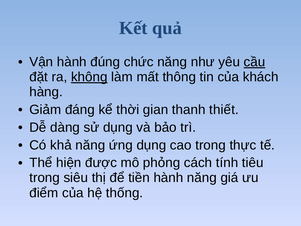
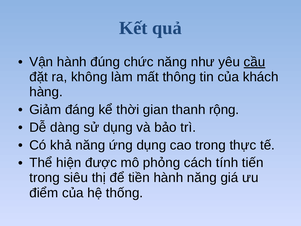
không underline: present -> none (89, 77)
thiết: thiết -> rộng (224, 110)
tiêu: tiêu -> tiến (253, 163)
